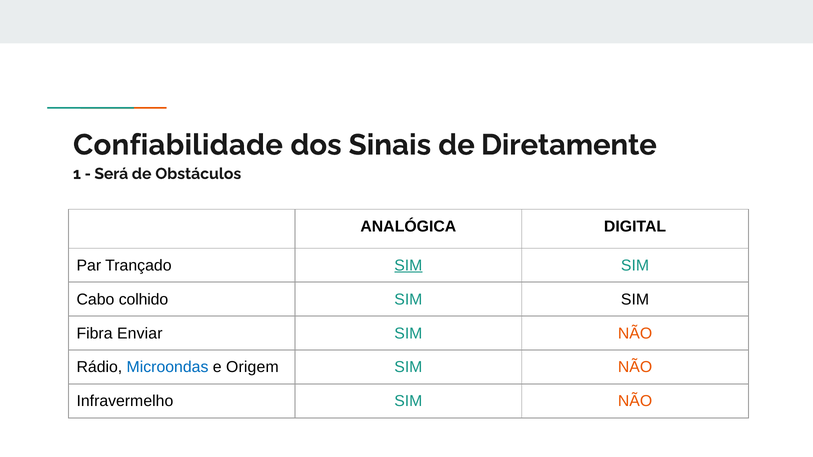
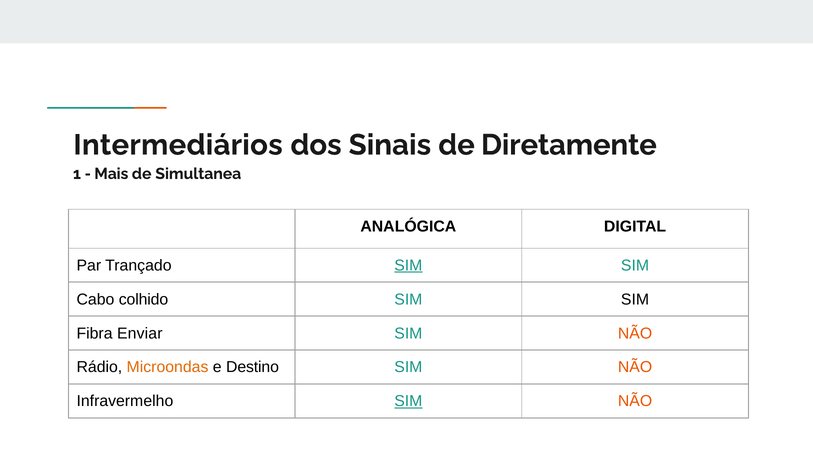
Confiabilidade: Confiabilidade -> Intermediários (178, 145)
Será: Será -> Mais (111, 174)
Obstáculos: Obstáculos -> Simultanea (198, 174)
Microondas colour: blue -> orange (168, 368)
Origem: Origem -> Destino (253, 368)
SIM underline: none -> present (408, 402)
